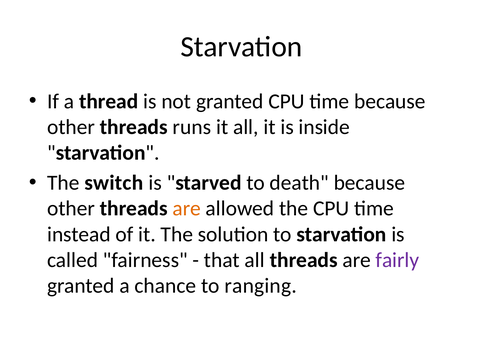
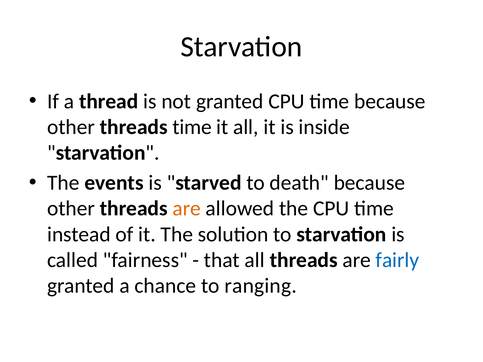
threads runs: runs -> time (192, 127)
switch: switch -> events (114, 183)
fairly colour: purple -> blue (397, 260)
